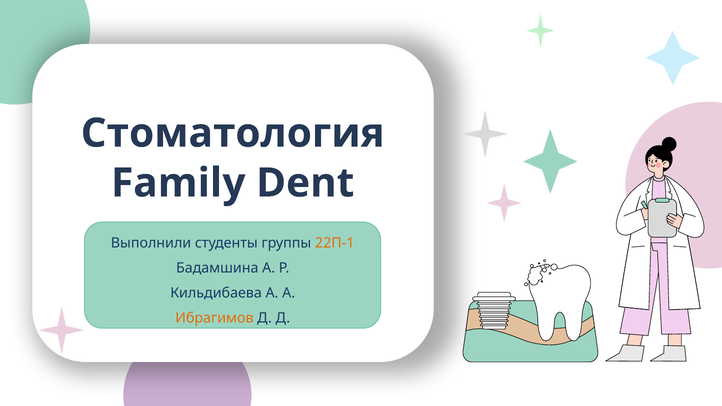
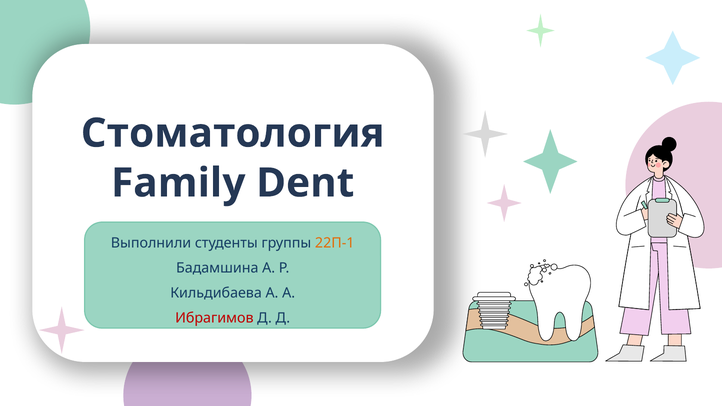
Ибрагимов colour: orange -> red (214, 318)
